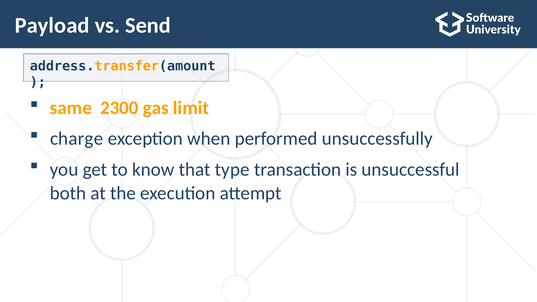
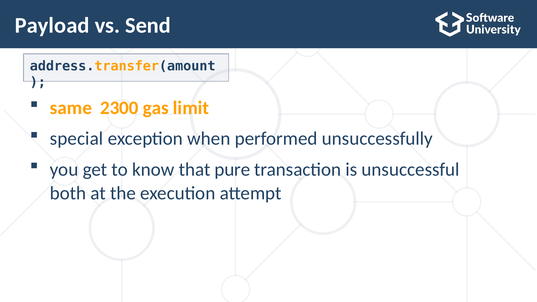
charge: charge -> special (77, 139)
type: type -> pure (232, 169)
